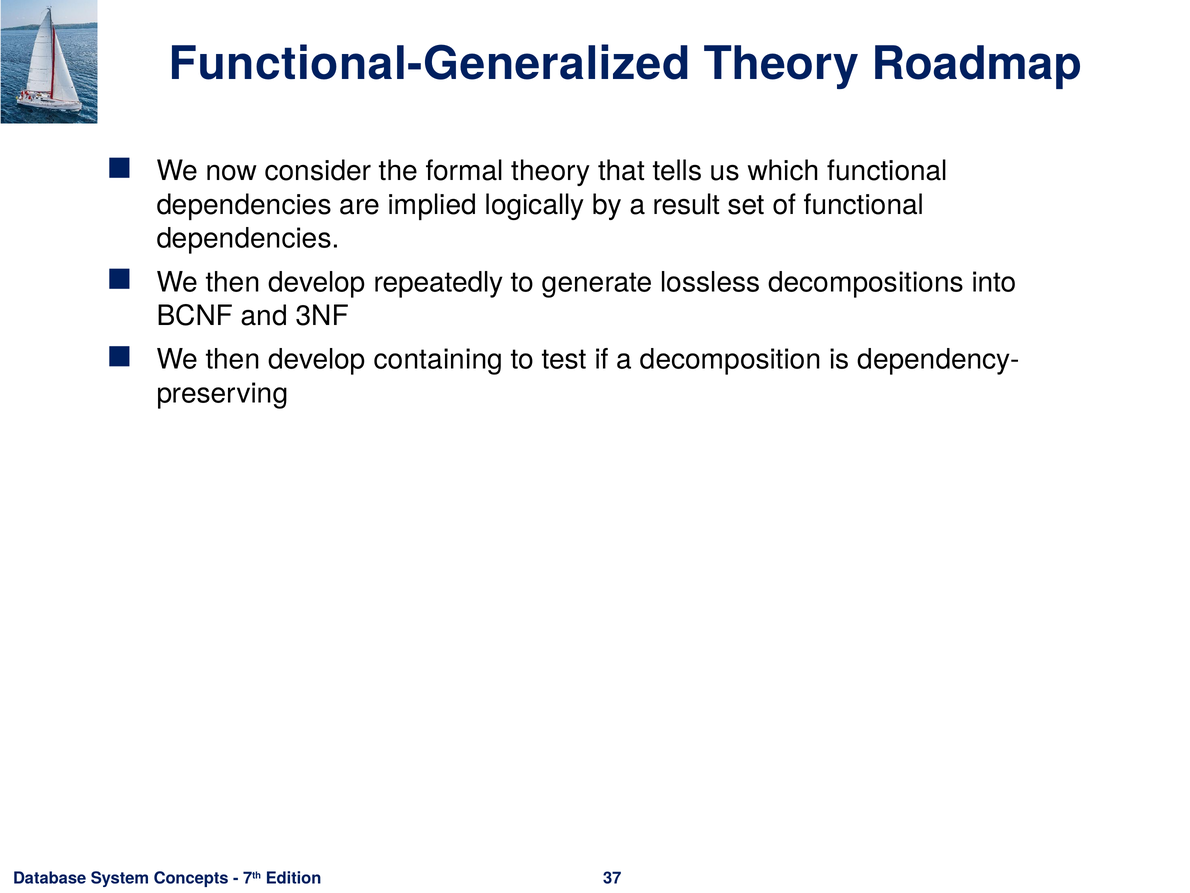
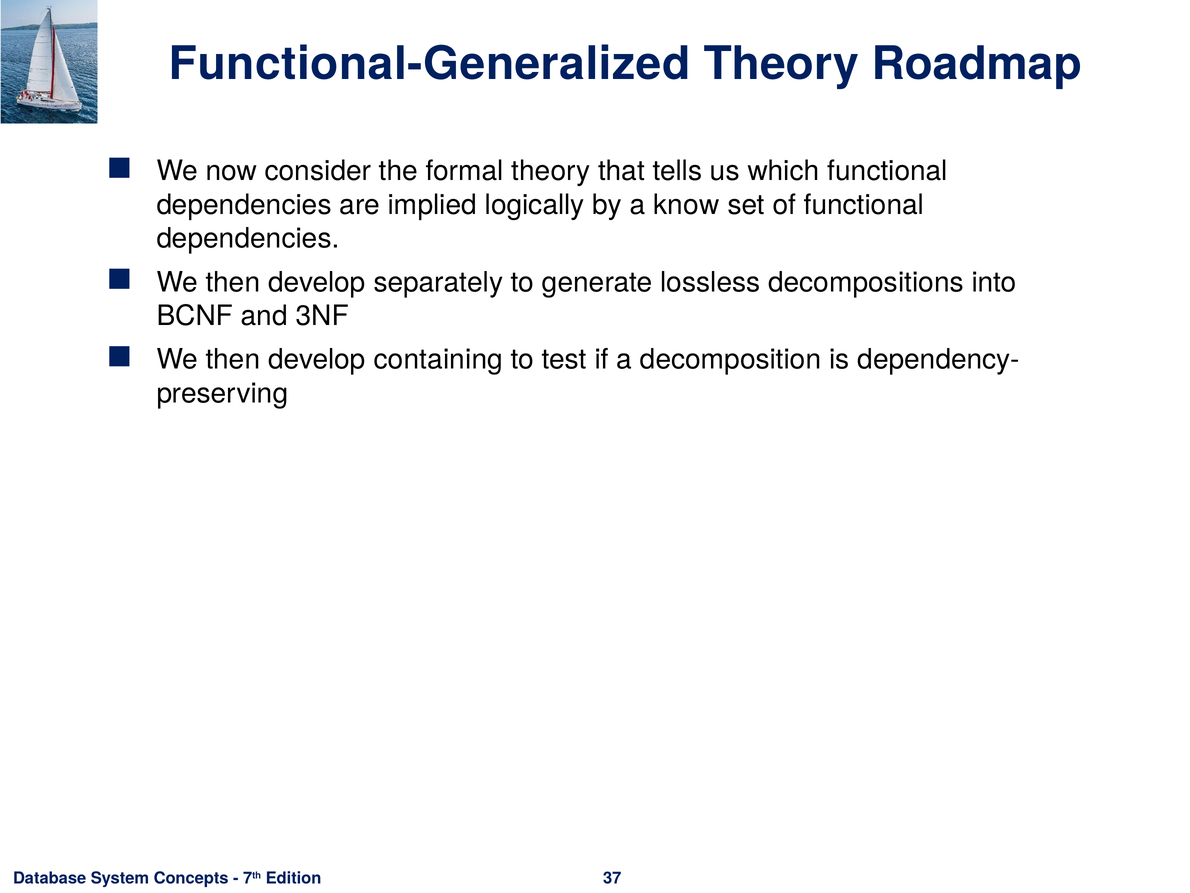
result: result -> know (686, 205)
repeatedly: repeatedly -> separately (438, 282)
